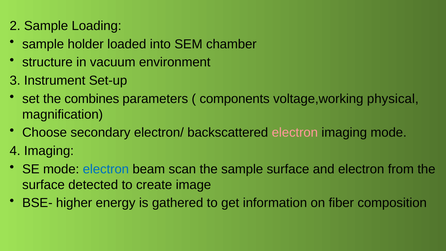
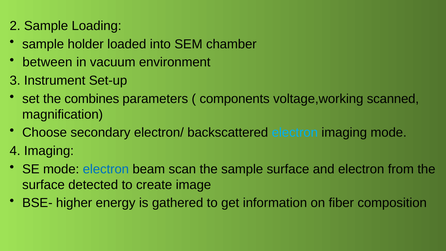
structure: structure -> between (47, 62)
physical: physical -> scanned (393, 99)
electron colour: pink -> light blue (295, 133)
